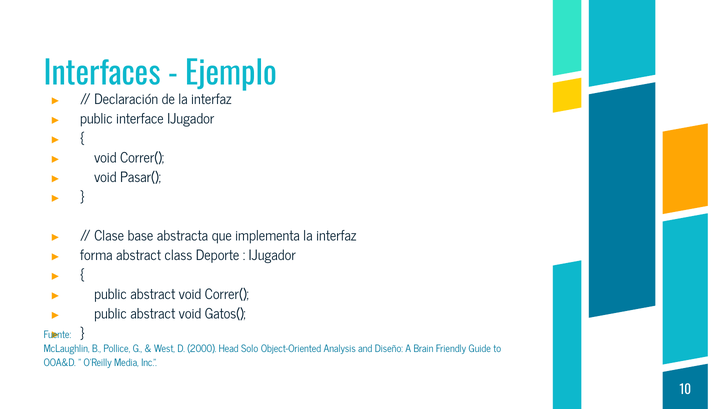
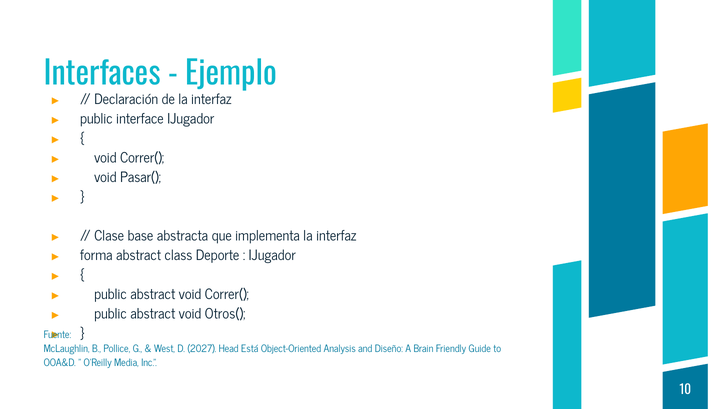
Gatos(: Gatos( -> Otros( (225, 314)
2000: 2000 -> 2027 (202, 348)
Solo: Solo -> Está (250, 348)
